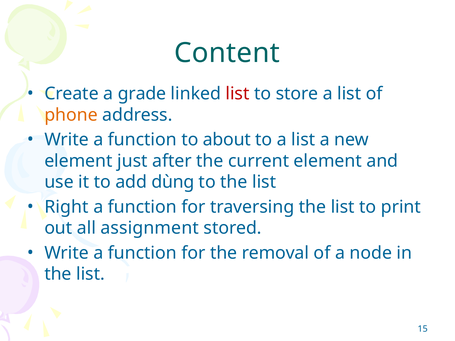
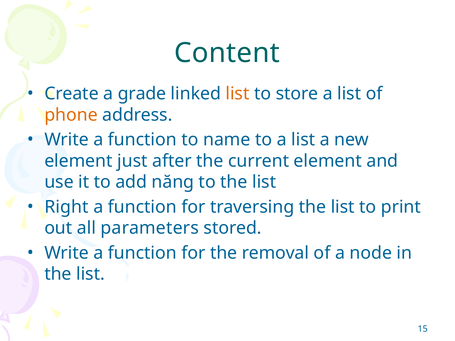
list colour: red -> orange (238, 94)
about: about -> name (227, 140)
dùng: dùng -> năng (173, 182)
assignment: assignment -> parameters (150, 228)
